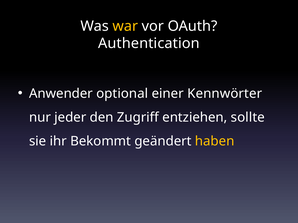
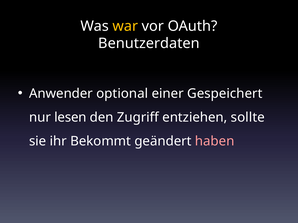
Authentication: Authentication -> Benutzerdaten (149, 43)
Kennwörter: Kennwörter -> Gespeichert (225, 94)
jeder: jeder -> lesen (70, 118)
haben colour: yellow -> pink (215, 141)
